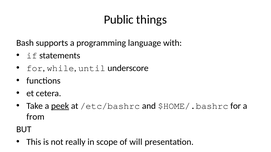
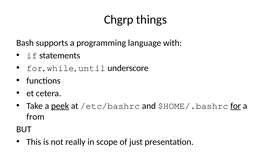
Public: Public -> Chgrp (119, 20)
for underline: none -> present (236, 106)
will: will -> just (136, 142)
